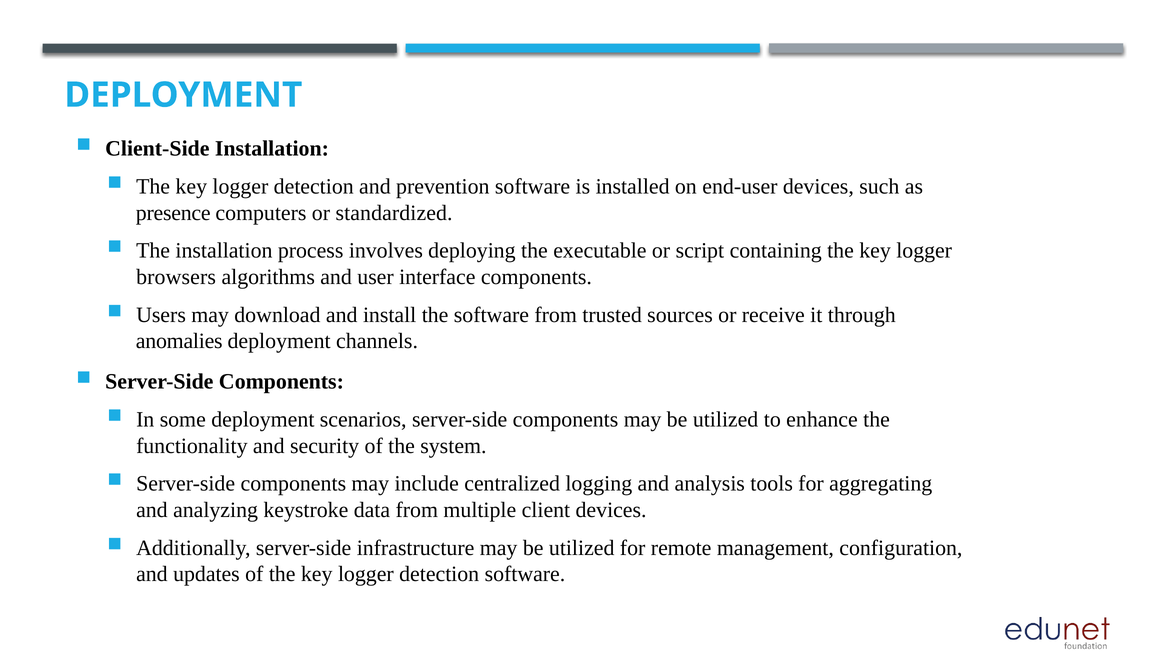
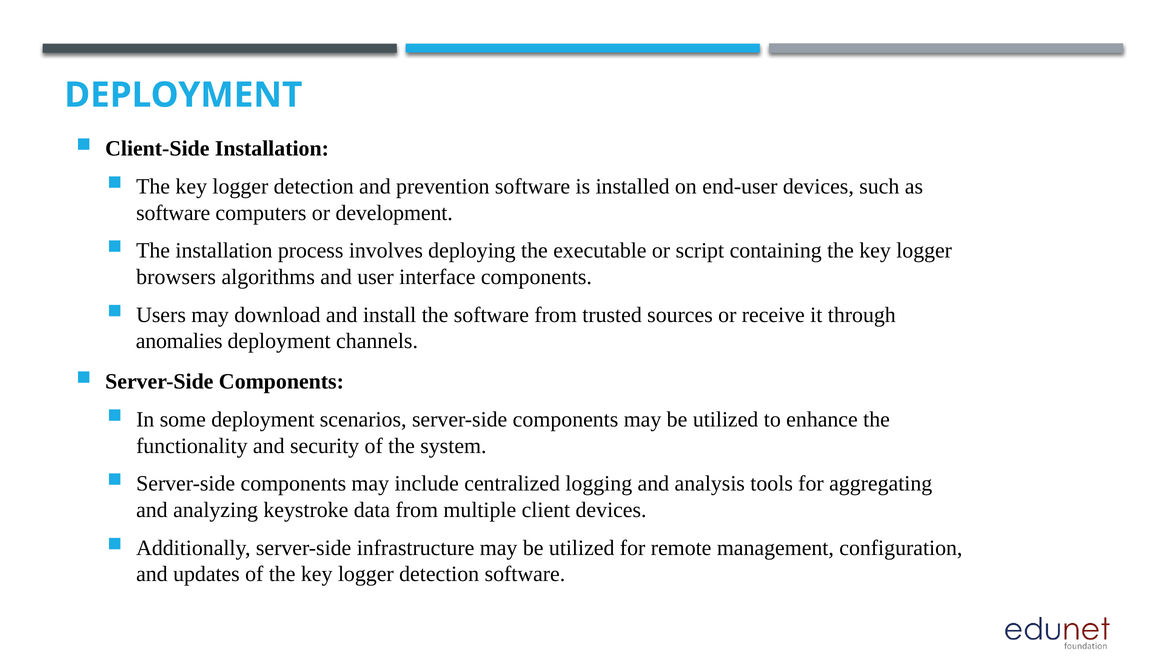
presence: presence -> software (173, 213)
standardized: standardized -> development (394, 213)
